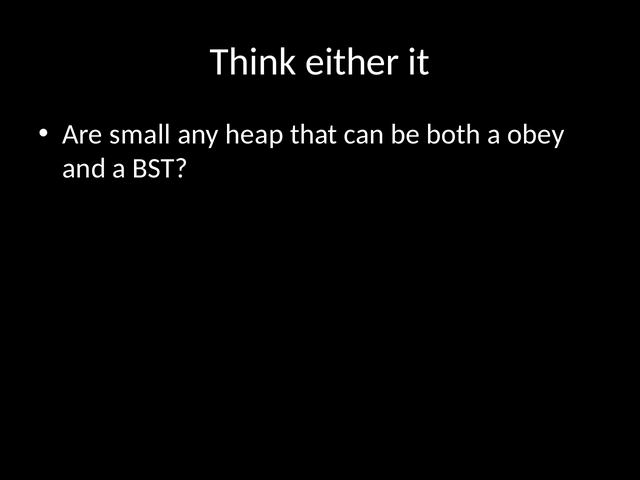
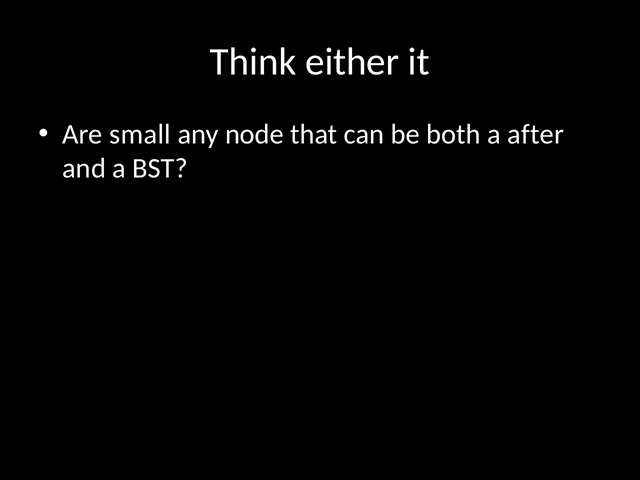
heap: heap -> node (254, 134)
obey: obey -> after (536, 134)
